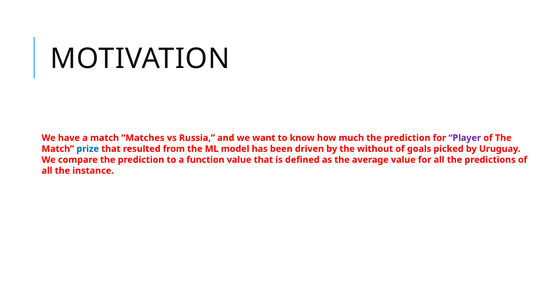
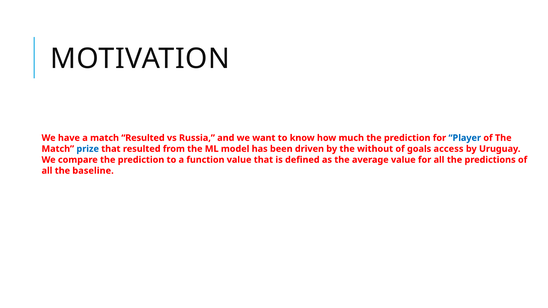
match Matches: Matches -> Resulted (143, 138)
Player colour: purple -> blue (465, 138)
picked: picked -> access (448, 149)
instance: instance -> baseline (93, 171)
